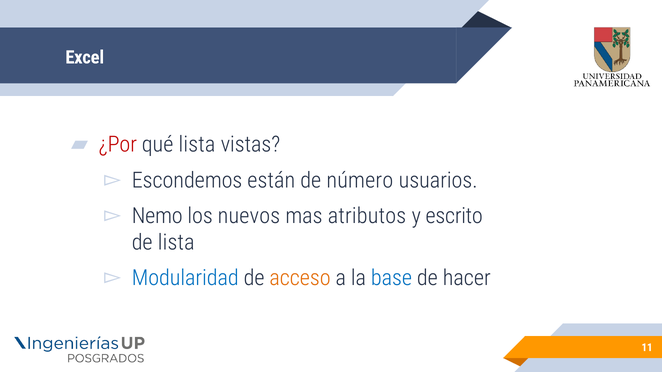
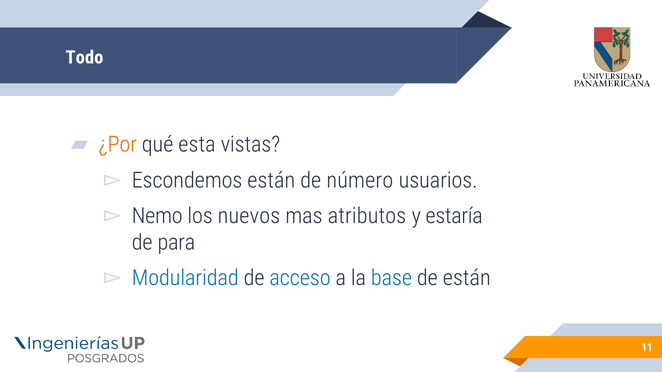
Excel: Excel -> Todo (84, 57)
¿Por colour: red -> orange (118, 145)
qué lista: lista -> esta (197, 145)
escrito: escrito -> estaría (454, 216)
de lista: lista -> para (176, 243)
acceso colour: orange -> blue (300, 278)
de hacer: hacer -> están (467, 278)
